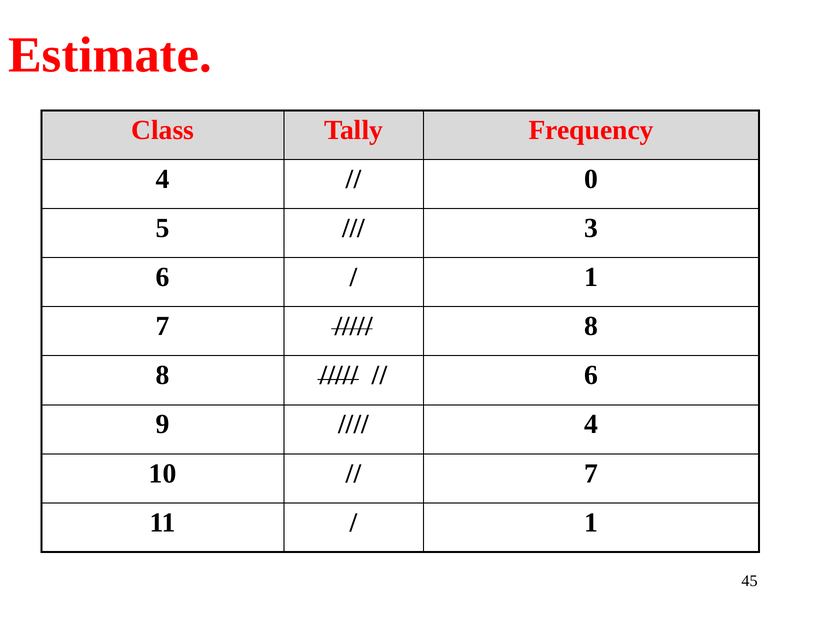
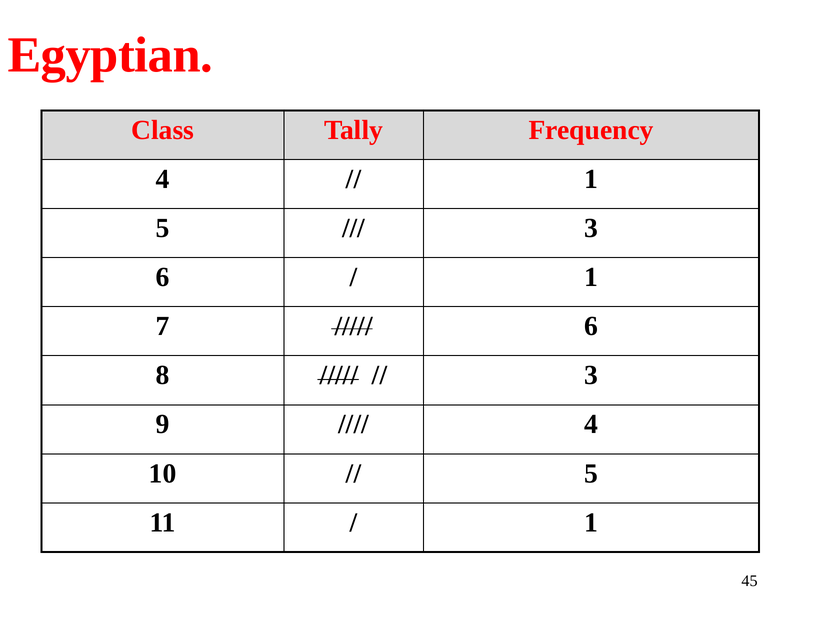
Estimate: Estimate -> Egyptian (110, 55)
0: 0 -> 1 (591, 179)
8: 8 -> 6 (591, 326)
6: 6 -> 3 (591, 375)
7: 7 -> 5 (591, 473)
